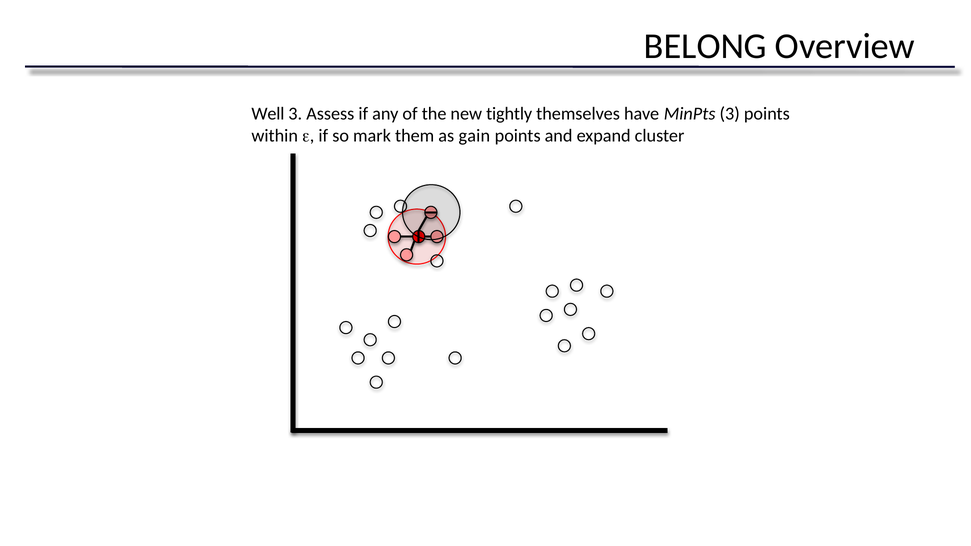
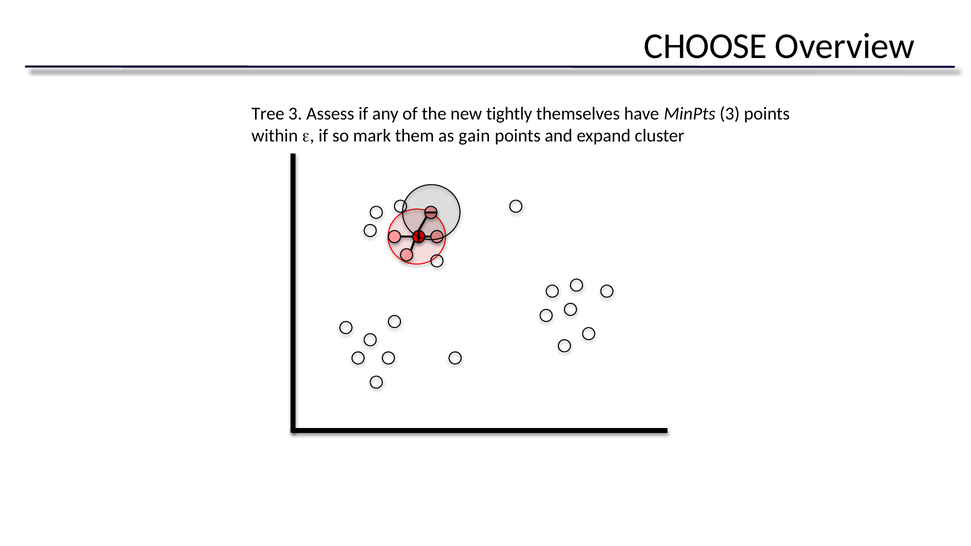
BELONG: BELONG -> CHOOSE (706, 46)
Well: Well -> Tree (268, 114)
